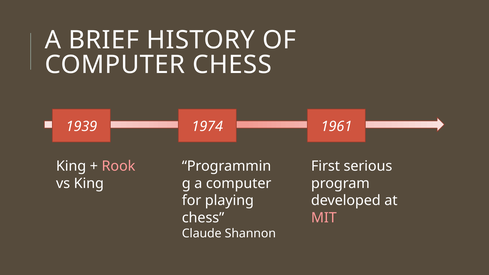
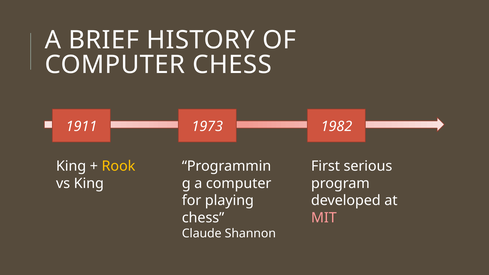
1939: 1939 -> 1911 (81, 127)
1974: 1974 -> 1973 (207, 127)
1961: 1961 -> 1982 (336, 127)
Rook colour: pink -> yellow (118, 166)
